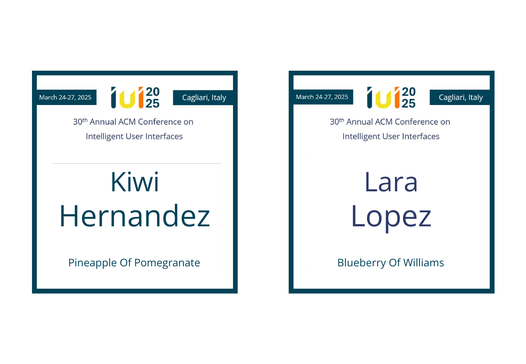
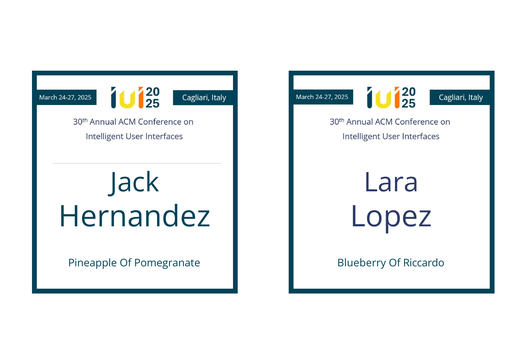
Kiwi: Kiwi -> Jack (135, 183)
Williams: Williams -> Riccardo (424, 263)
